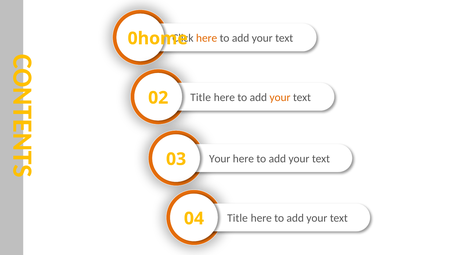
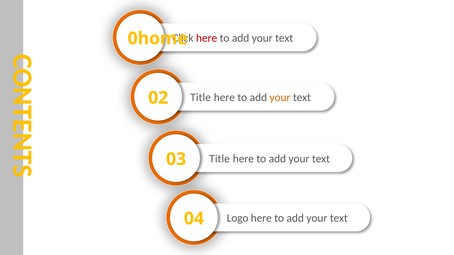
here colour: orange -> red (207, 38)
Your: Your -> Title (220, 159)
Title: Title -> Logo (238, 218)
